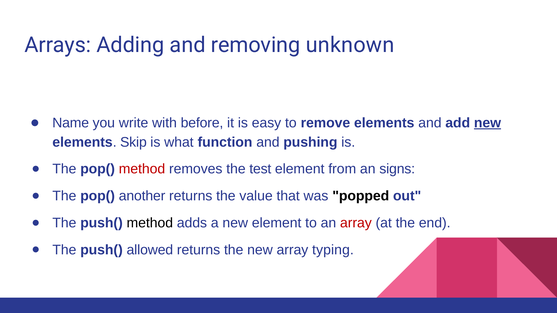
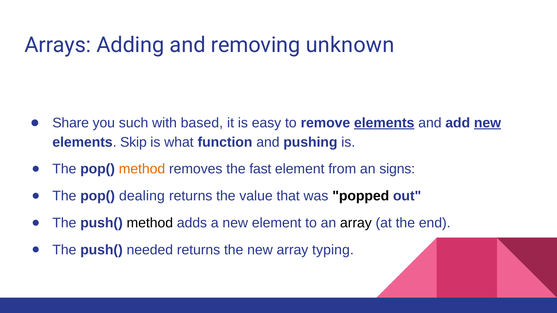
Name: Name -> Share (71, 123)
write: write -> such (134, 123)
before: before -> based (202, 123)
elements underline: none -> present (384, 123)
method colour: red -> orange (142, 169)
test: test -> fast (260, 169)
another: another -> dealing (142, 196)
array colour: red -> black (356, 223)
allowed: allowed -> needed (150, 250)
